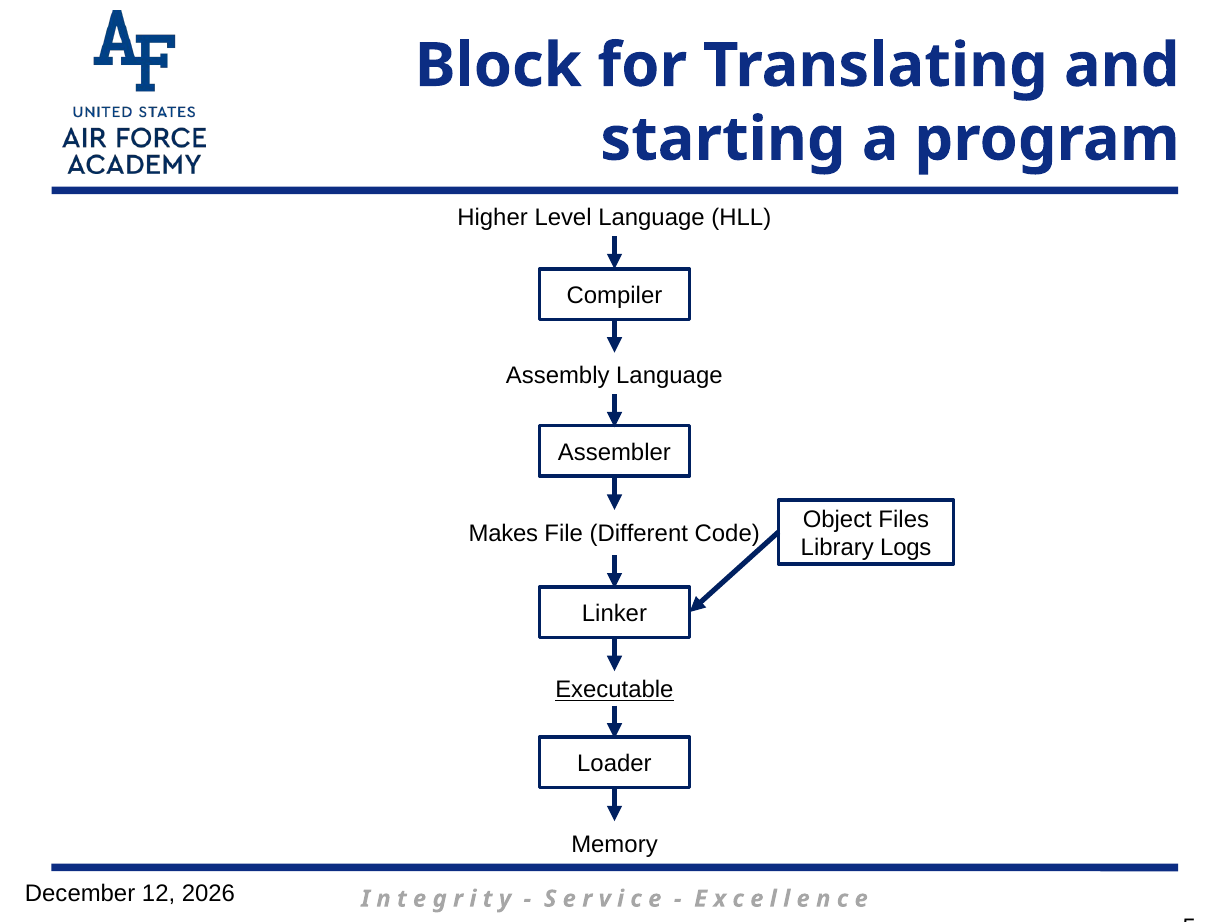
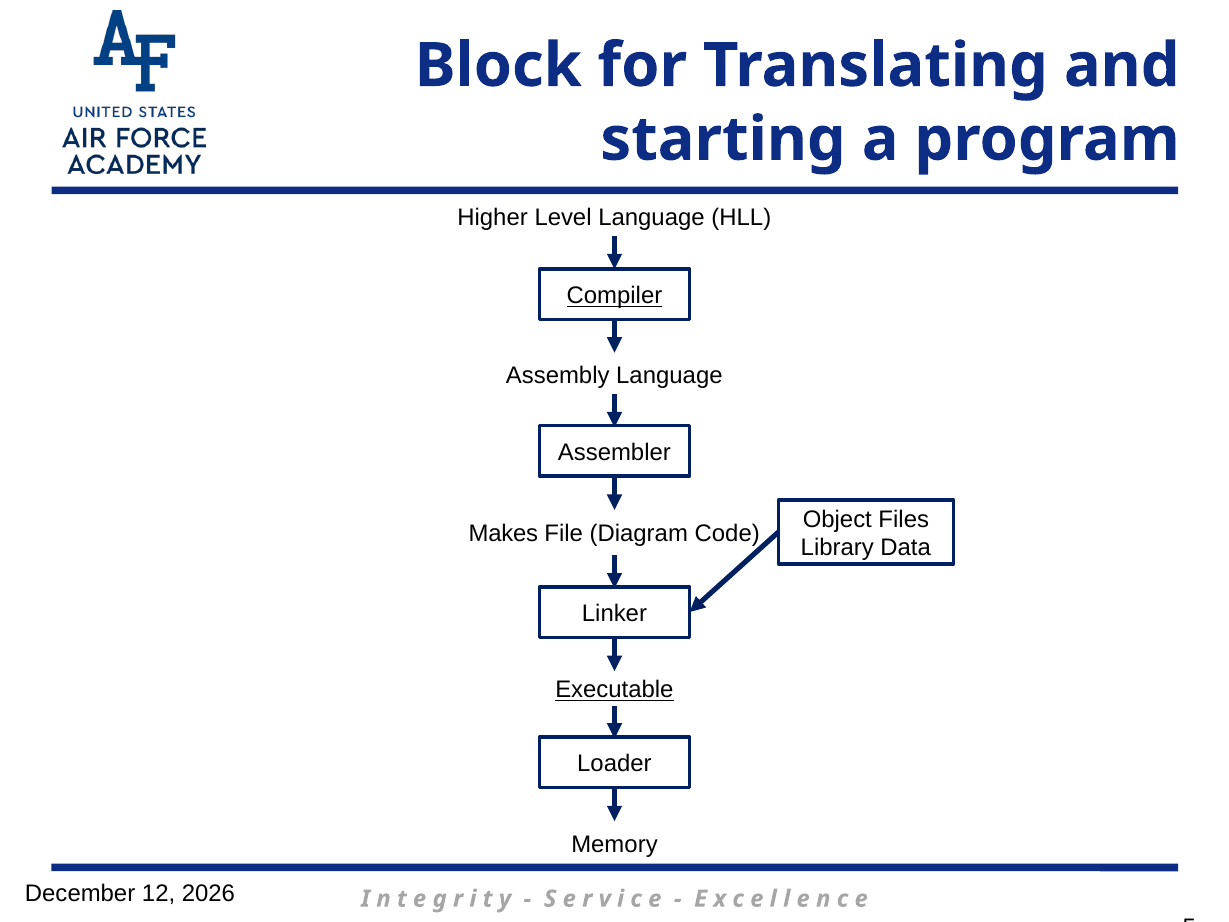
Compiler underline: none -> present (614, 296)
Different: Different -> Diagram (639, 534)
Logs: Logs -> Data (906, 548)
